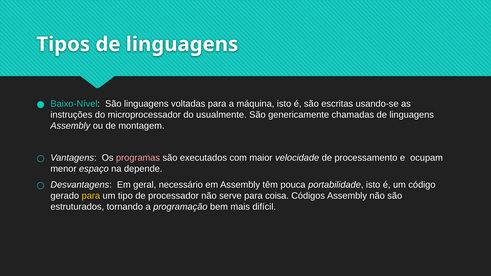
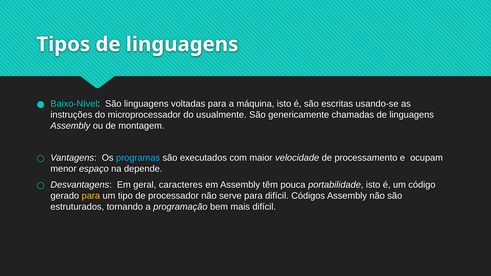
programas colour: pink -> light blue (138, 158)
necessário: necessário -> caracteres (181, 185)
para coisa: coisa -> difícil (277, 196)
